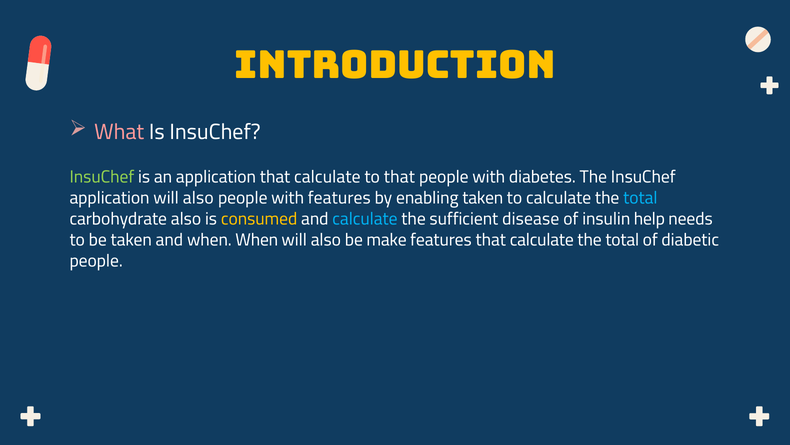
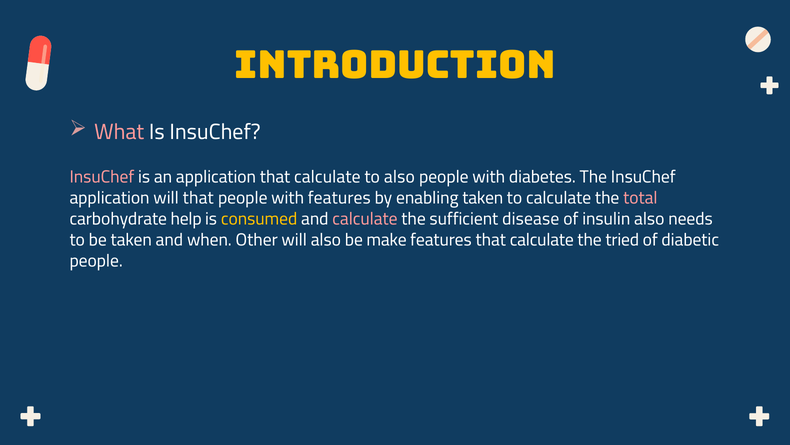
InsuChef colour: light green -> pink (102, 177)
to that: that -> also (399, 177)
application will also: also -> that (198, 198)
total colour: light blue -> pink (640, 198)
carbohydrate also: also -> help (186, 219)
calculate colour: light blue -> pink (365, 219)
insulin help: help -> also (649, 219)
when When: When -> Other (257, 240)
total: total -> tried (622, 240)
